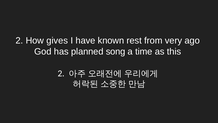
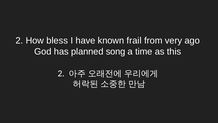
gives: gives -> bless (57, 41)
rest: rest -> frail (134, 41)
